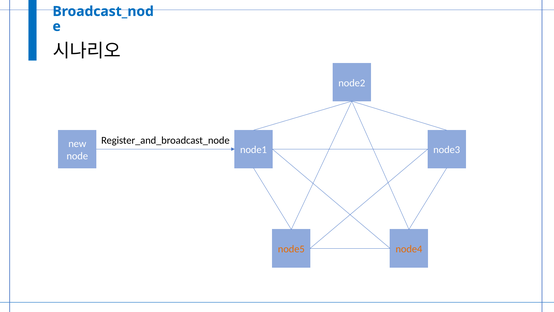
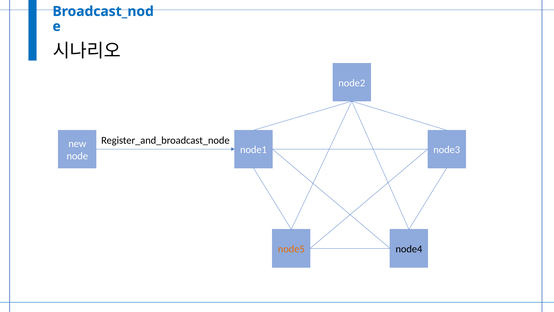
node4 colour: orange -> black (409, 249)
